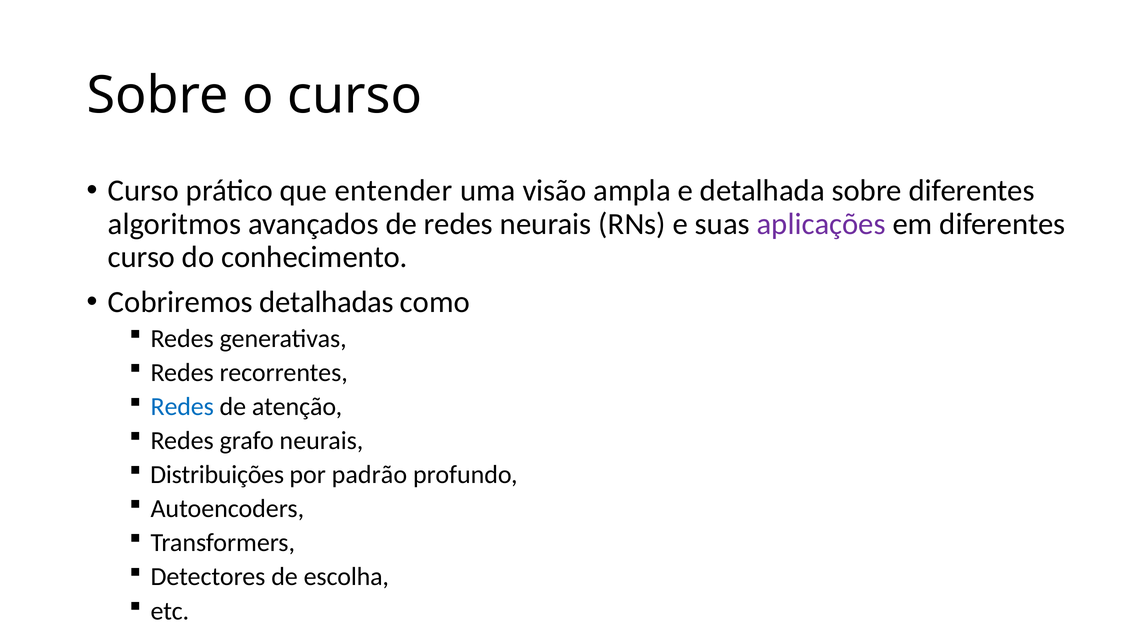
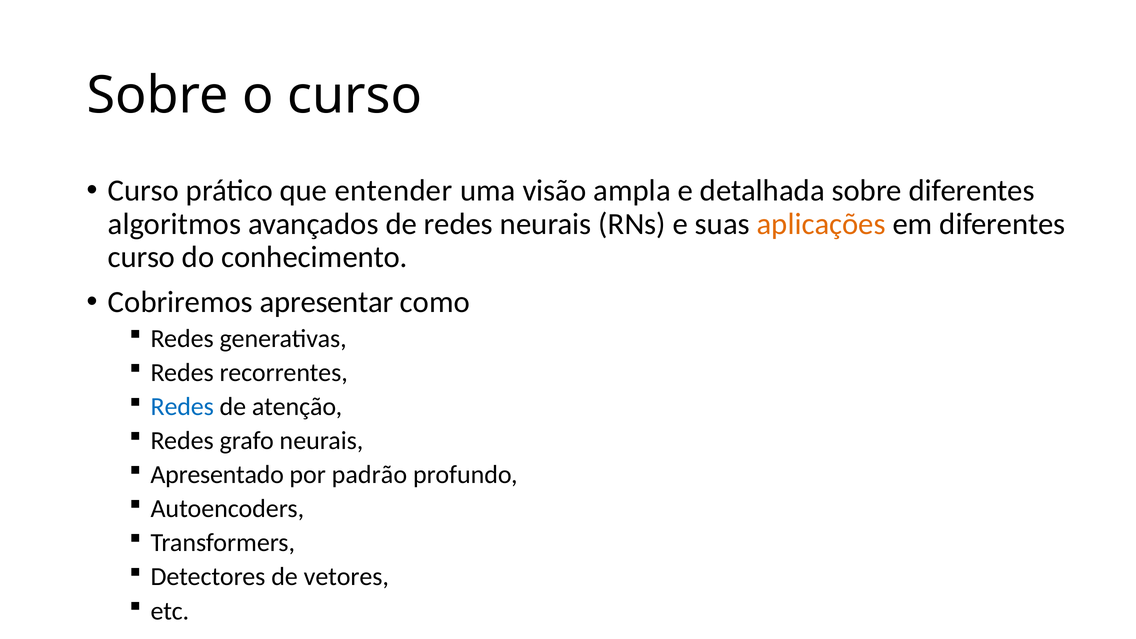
aplicações colour: purple -> orange (821, 224)
detalhadas: detalhadas -> apresentar (327, 302)
Distribuições: Distribuições -> Apresentado (217, 475)
escolha: escolha -> vetores (346, 577)
